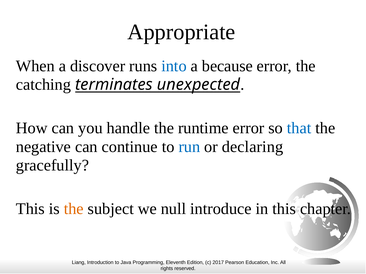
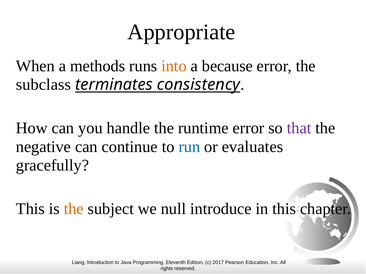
discover: discover -> methods (98, 66)
into colour: blue -> orange (174, 66)
catching: catching -> subclass (43, 85)
unexpected: unexpected -> consistency (199, 85)
that colour: blue -> purple (299, 128)
declaring: declaring -> evaluates (253, 147)
